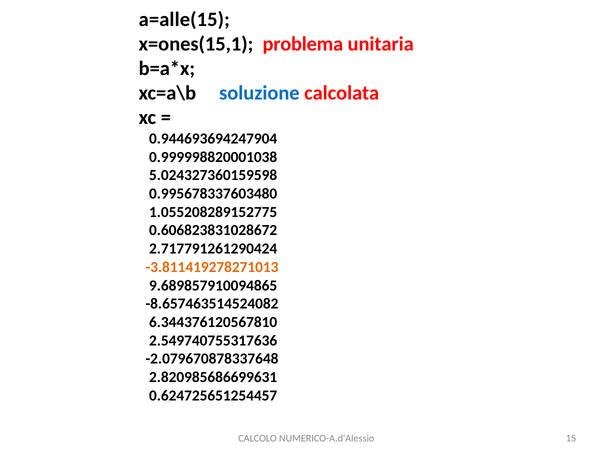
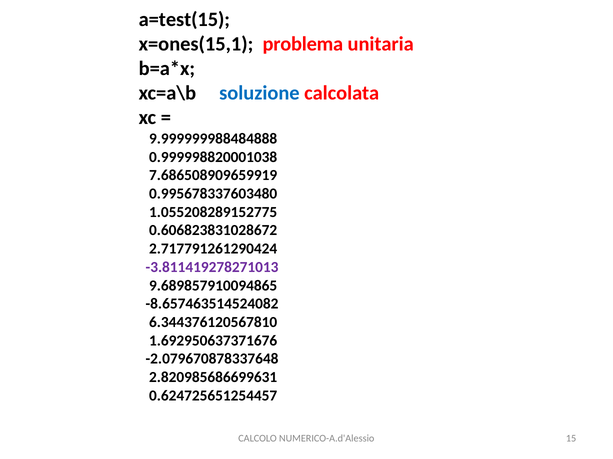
a=alle(15: a=alle(15 -> a=test(15 (184, 20)
0.944693694247904: 0.944693694247904 -> 9.999999988484888 (213, 139)
5.024327360159598: 5.024327360159598 -> 7.686508909659919 (213, 176)
-3.811419278271013 colour: orange -> purple (212, 268)
2.549740755317636: 2.549740755317636 -> 1.692950637371676 (213, 341)
